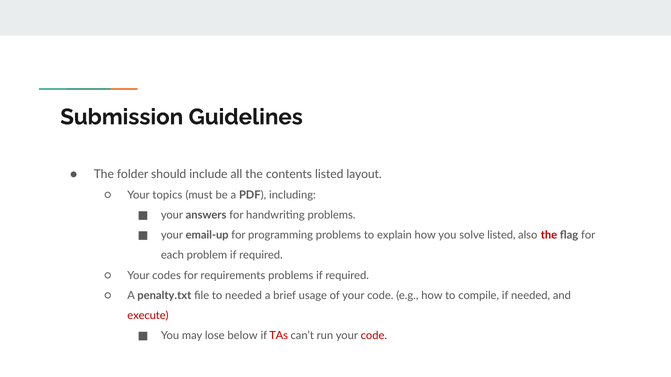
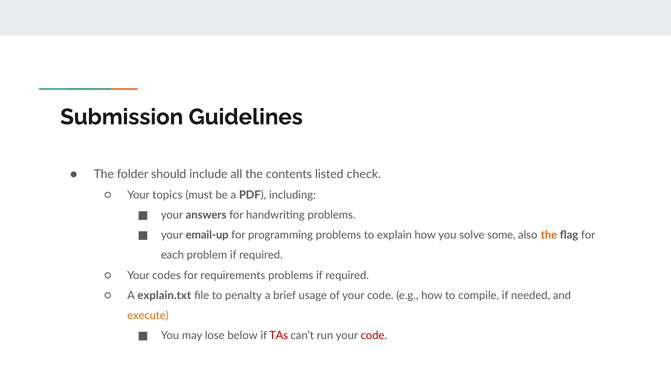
layout: layout -> check (364, 175)
solve listed: listed -> some (501, 235)
the colour: red -> orange (549, 235)
penalty.txt: penalty.txt -> explain.txt (164, 296)
to needed: needed -> penalty (244, 296)
execute colour: red -> orange (148, 316)
